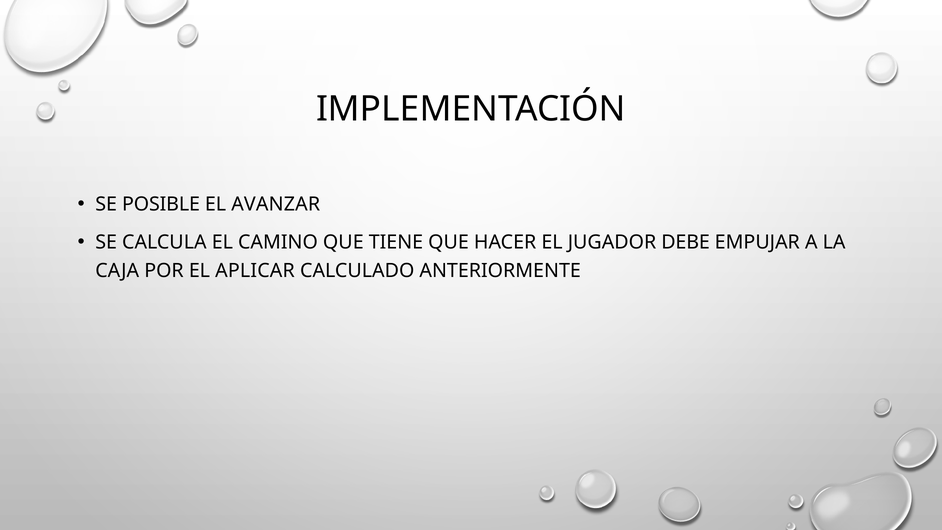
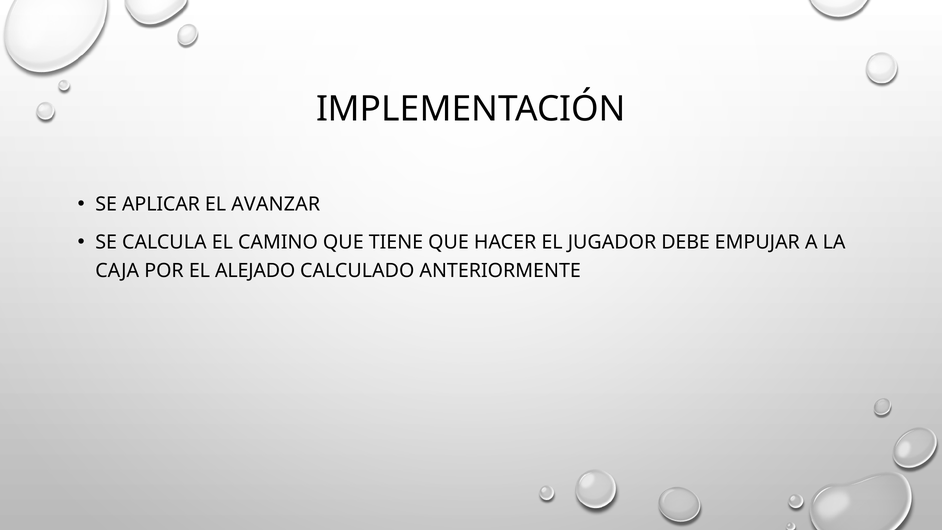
POSIBLE: POSIBLE -> APLICAR (161, 204)
APLICAR: APLICAR -> ALEJADO (255, 271)
